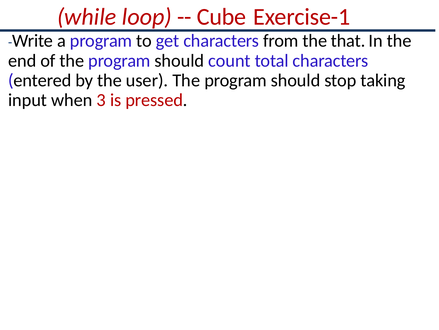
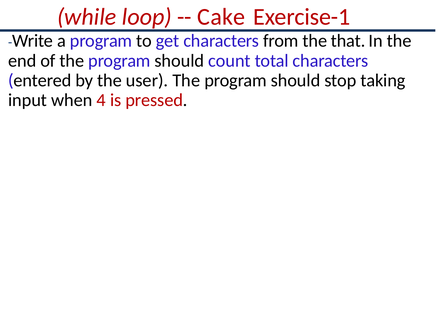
Cube: Cube -> Cake (221, 17)
3: 3 -> 4 (101, 100)
